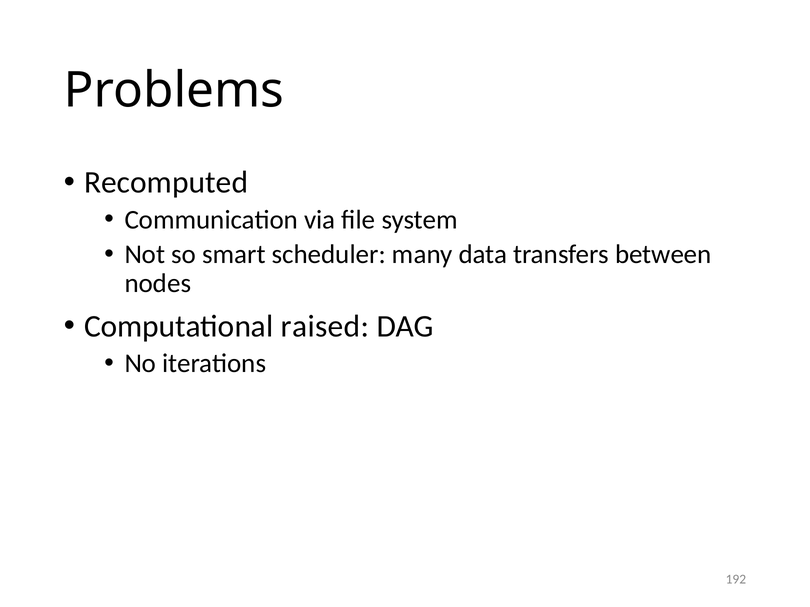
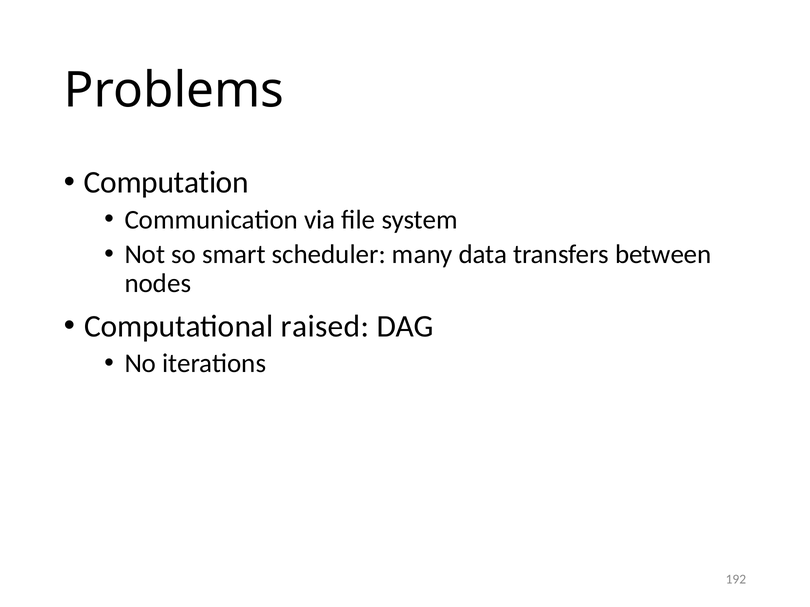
Recomputed: Recomputed -> Computation (166, 183)
